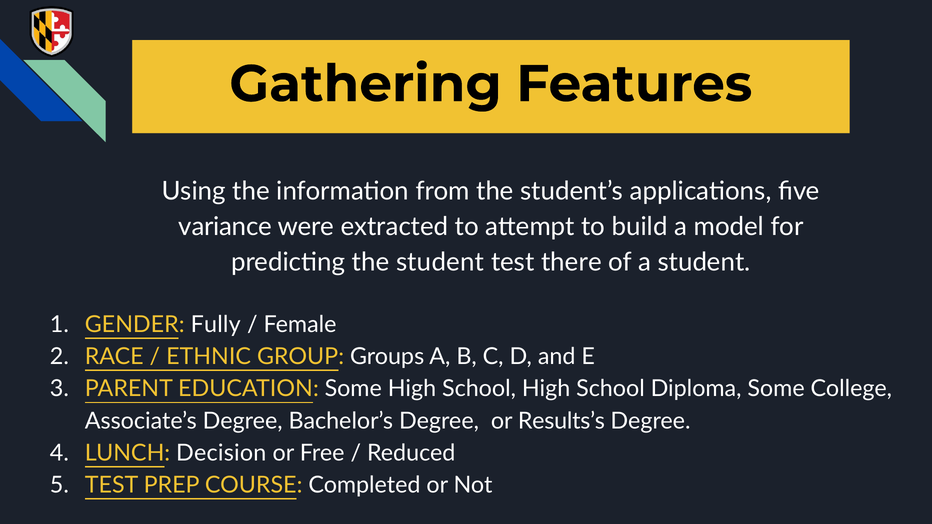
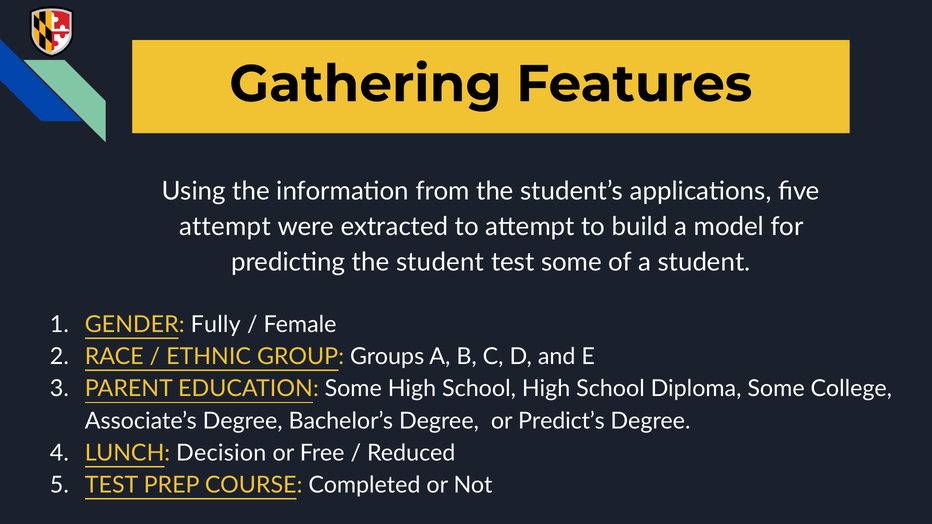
variance: variance -> attempt (225, 227)
test there: there -> some (571, 263)
Results’s: Results’s -> Predict’s (561, 421)
